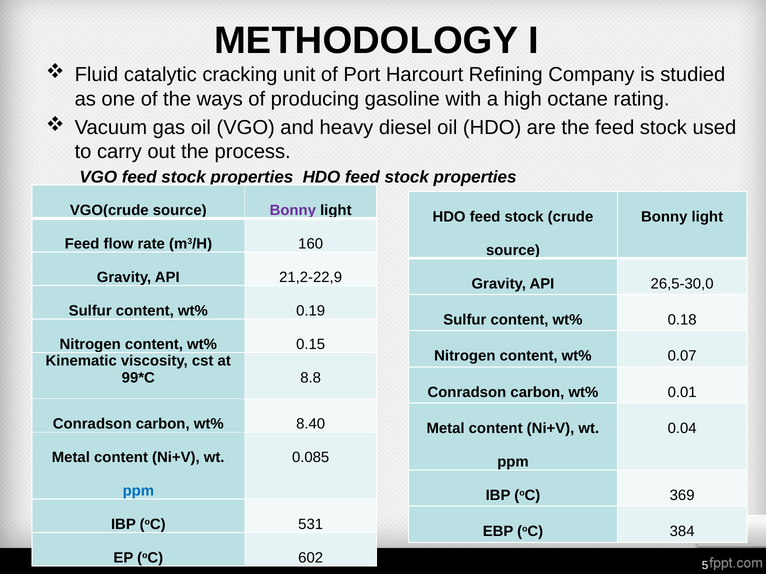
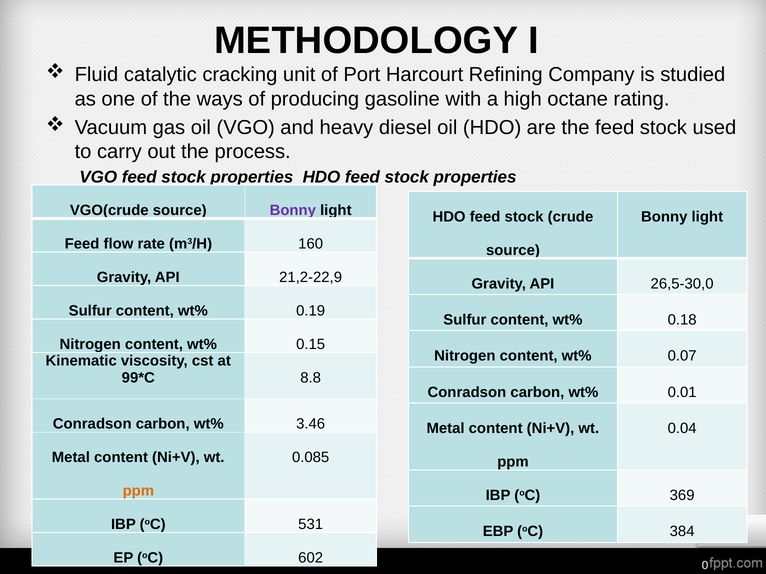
8.40: 8.40 -> 3.46 (311, 424)
ppm colour: blue -> orange (138, 491)
5: 5 -> 0 (705, 566)
